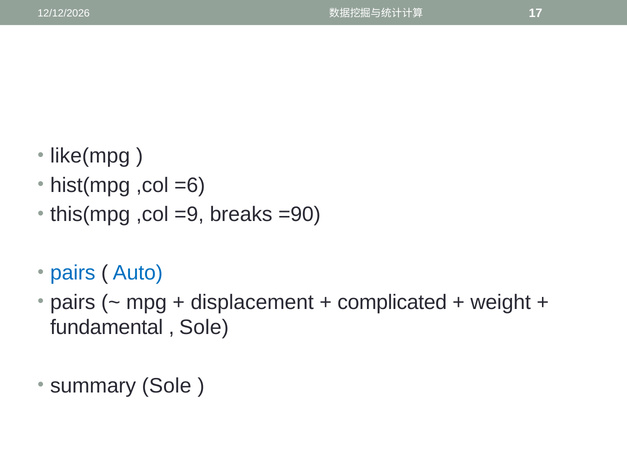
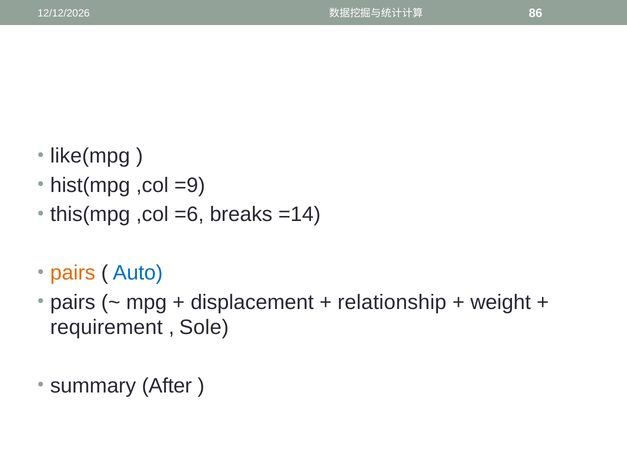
17: 17 -> 86 (536, 13)
=6: =6 -> =9 (190, 185)
=9: =9 -> =6 (189, 215)
=90: =90 -> =14 (299, 215)
pairs colour: blue -> orange (73, 273)
complicated: complicated -> relationship (392, 302)
fundamental: fundamental -> requirement (106, 327)
summary Sole: Sole -> After (167, 386)
